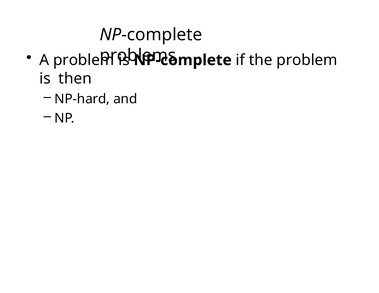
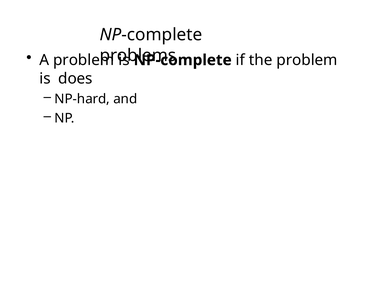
then: then -> does (75, 78)
